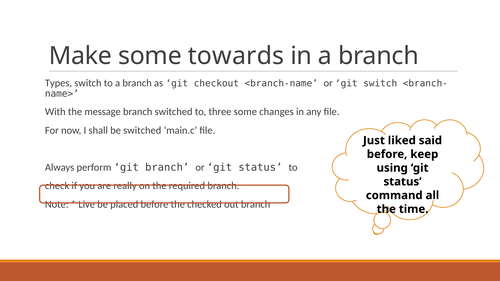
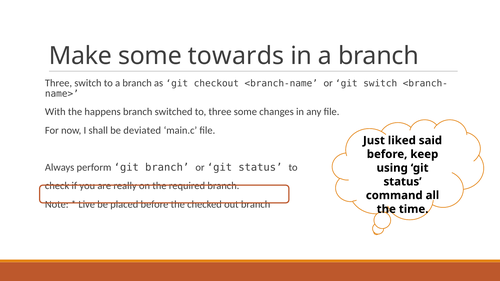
Types: Types -> Three (59, 83)
message: message -> happens (103, 112)
be switched: switched -> deviated (142, 130)
